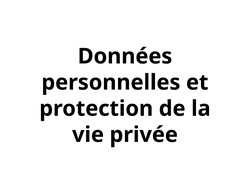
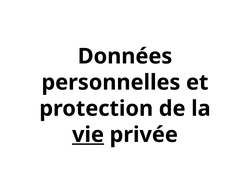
vie underline: none -> present (88, 134)
